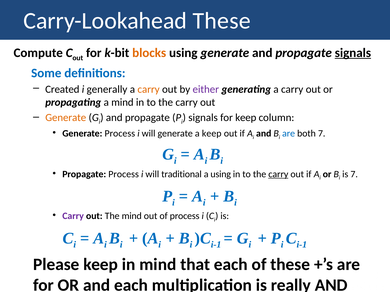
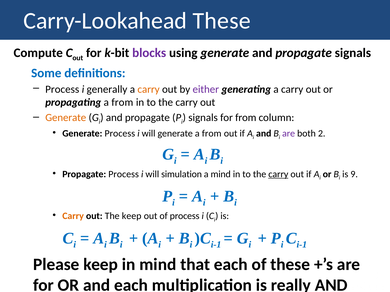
blocks colour: orange -> purple (149, 53)
signals underline: present -> none (353, 53)
Created: Created -> Process (62, 90)
propagating a mind: mind -> from (122, 103)
for keep: keep -> from (246, 118)
generate a keep: keep -> from (212, 134)
are colour: blue -> purple (289, 134)
both 7: 7 -> 2 (322, 134)
traditional: traditional -> simulation (182, 174)
a using: using -> mind (221, 174)
is 7: 7 -> 9 (354, 174)
Carry colour: purple -> orange (73, 216)
The mind: mind -> keep (132, 216)
